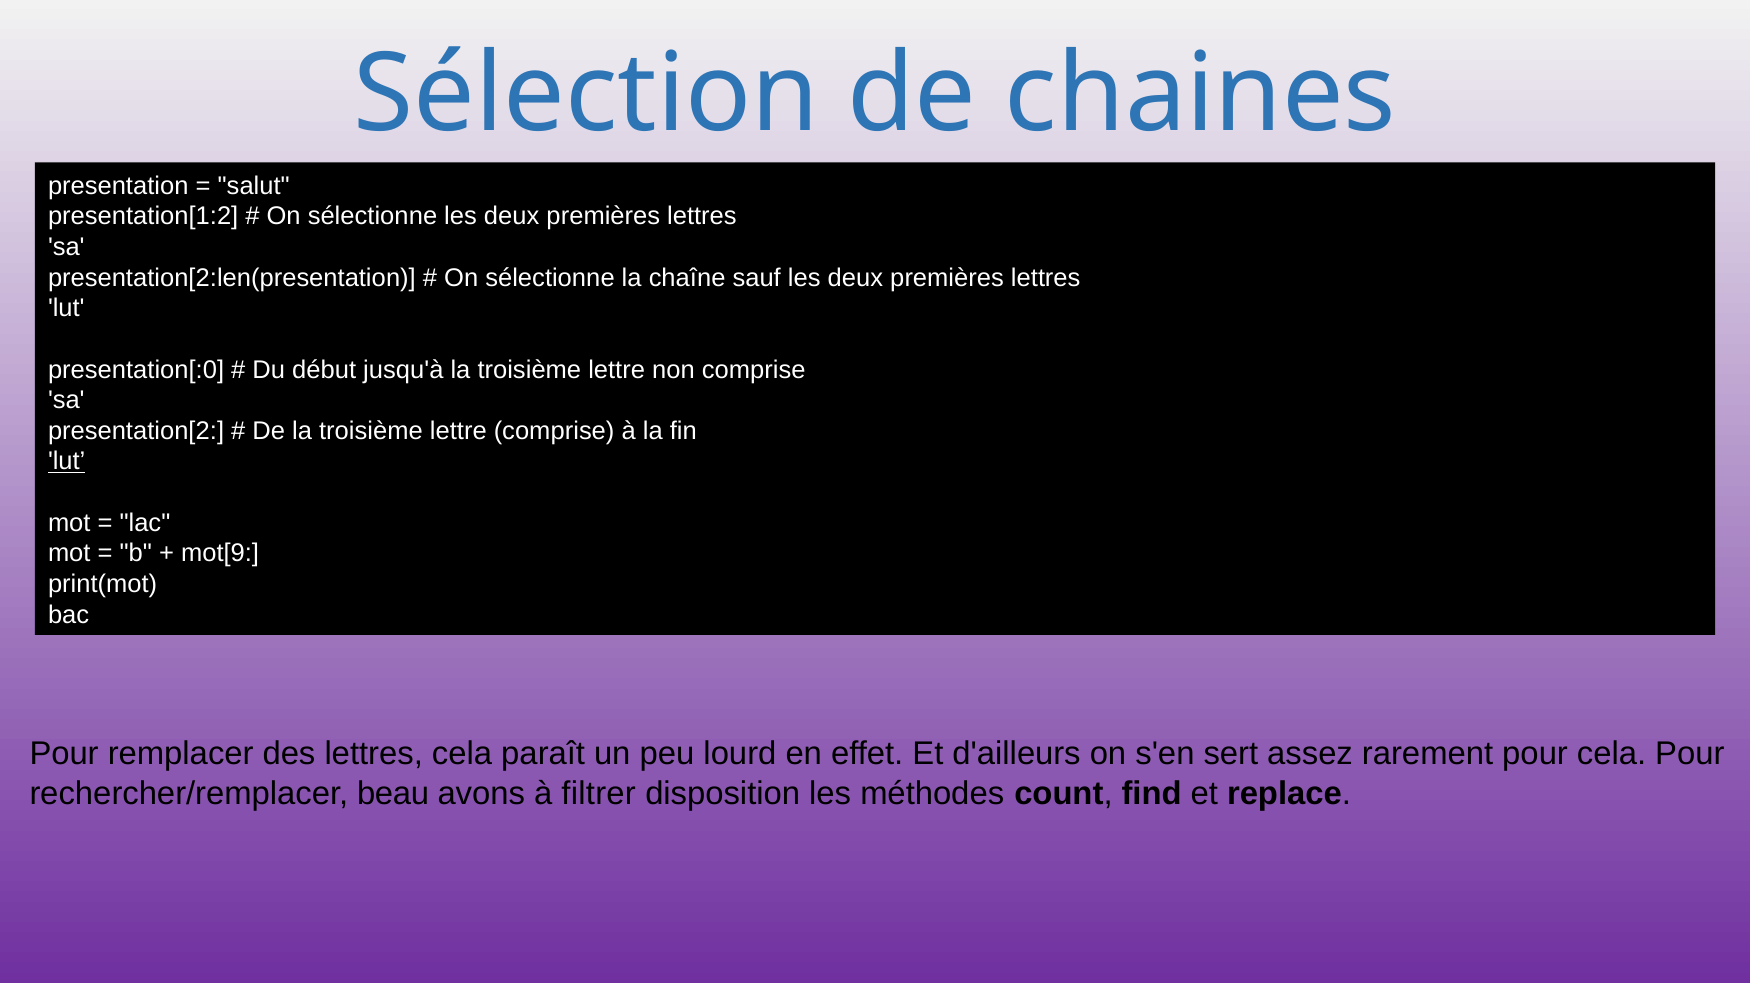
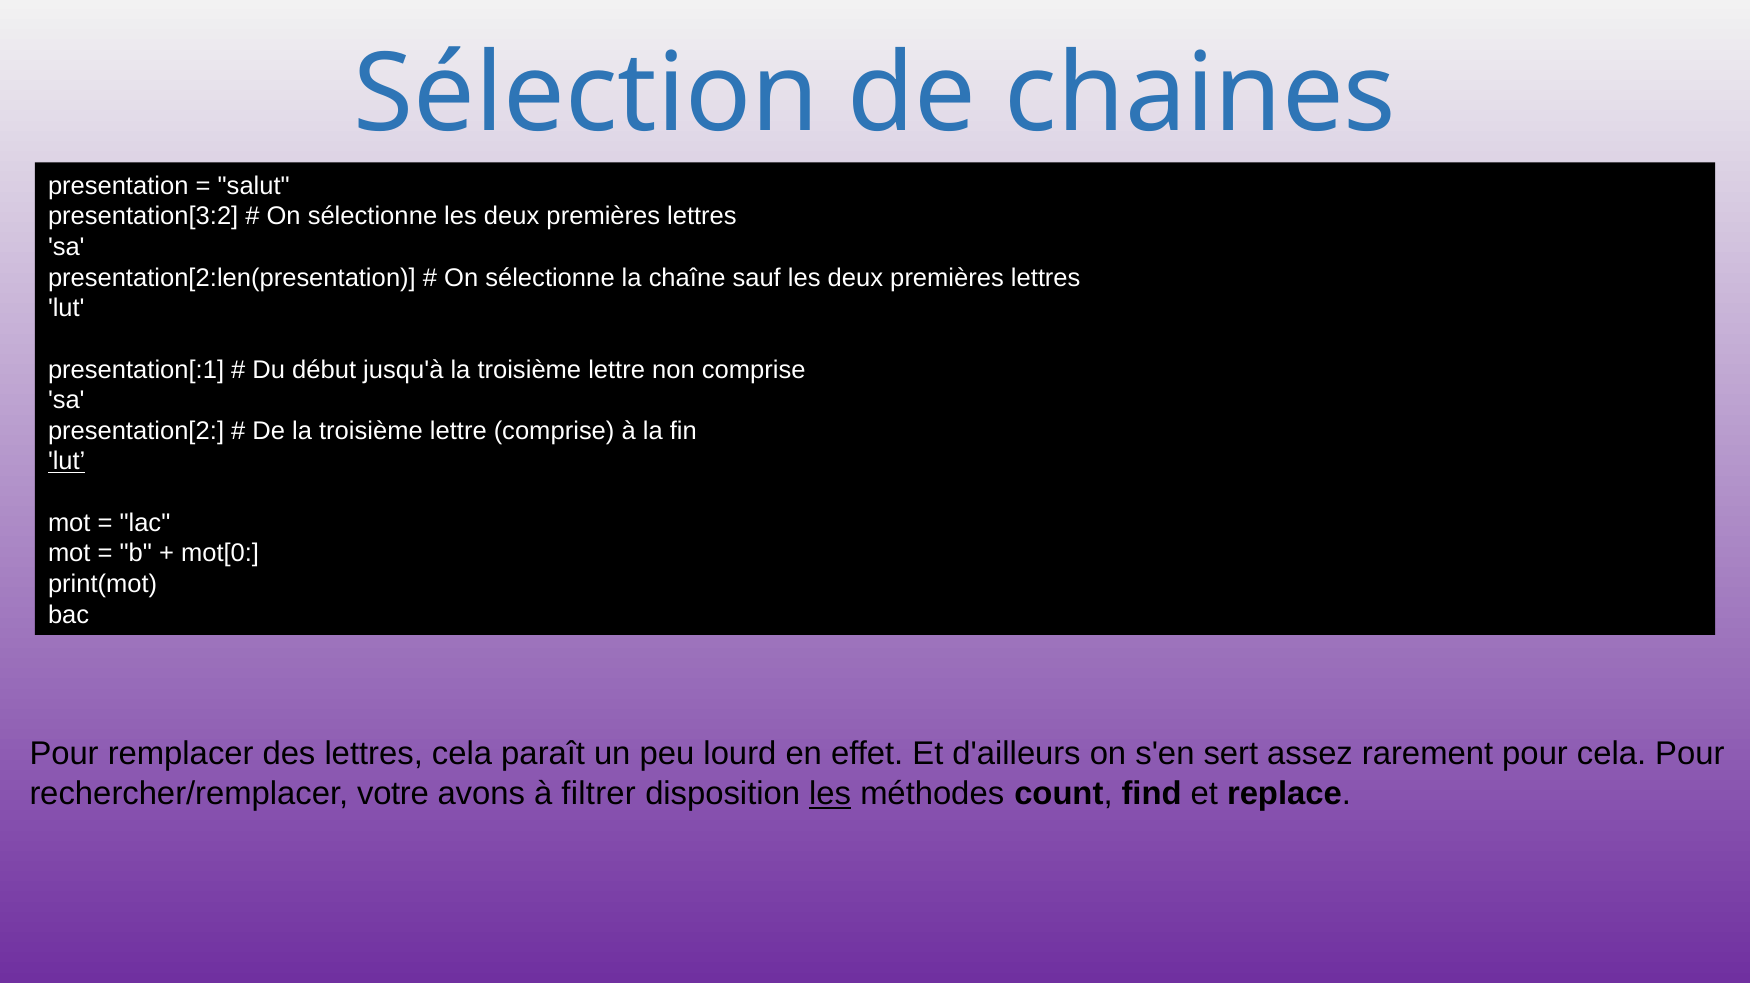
presentation[1:2: presentation[1:2 -> presentation[3:2 (143, 217)
presentation[:0: presentation[:0 -> presentation[:1 (136, 370)
mot[9: mot[9 -> mot[0 (220, 554)
beau: beau -> votre (393, 794)
les underline: none -> present (830, 794)
